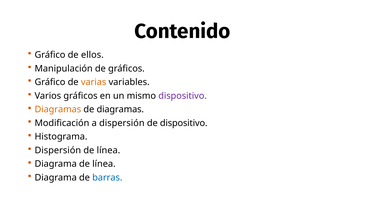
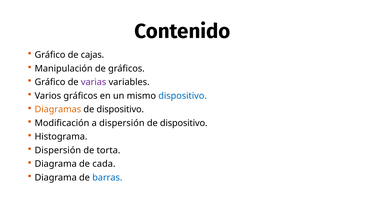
ellos: ellos -> cajas (92, 55)
varias colour: orange -> purple (94, 82)
dispositivo colour: purple -> blue (183, 96)
diagramas: diagramas -> dispositivo (120, 110)
línea: línea -> torta (109, 151)
Diagrama de línea: línea -> cada (104, 164)
